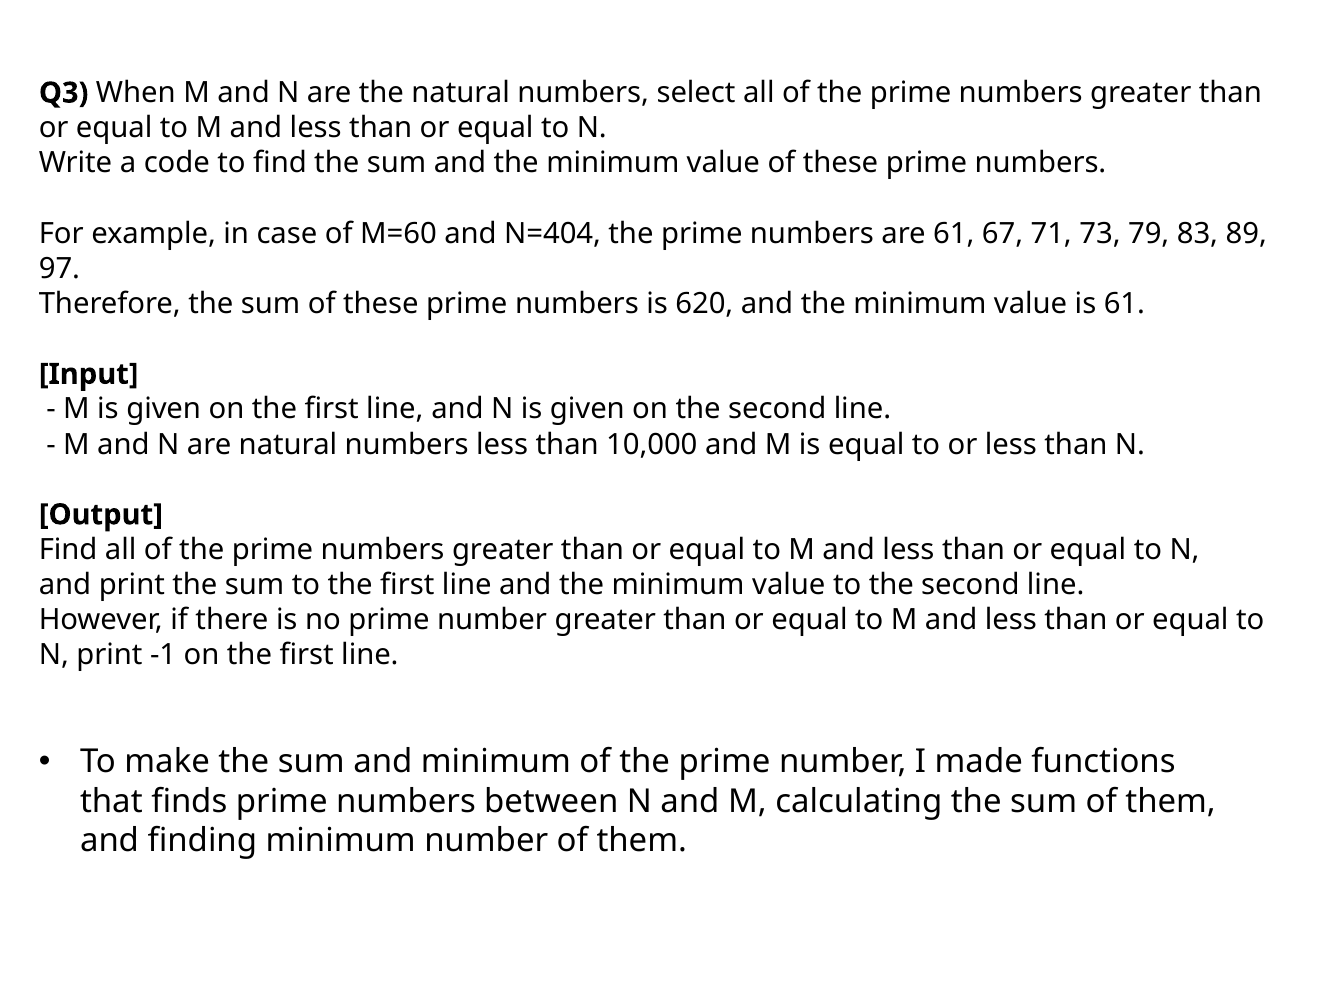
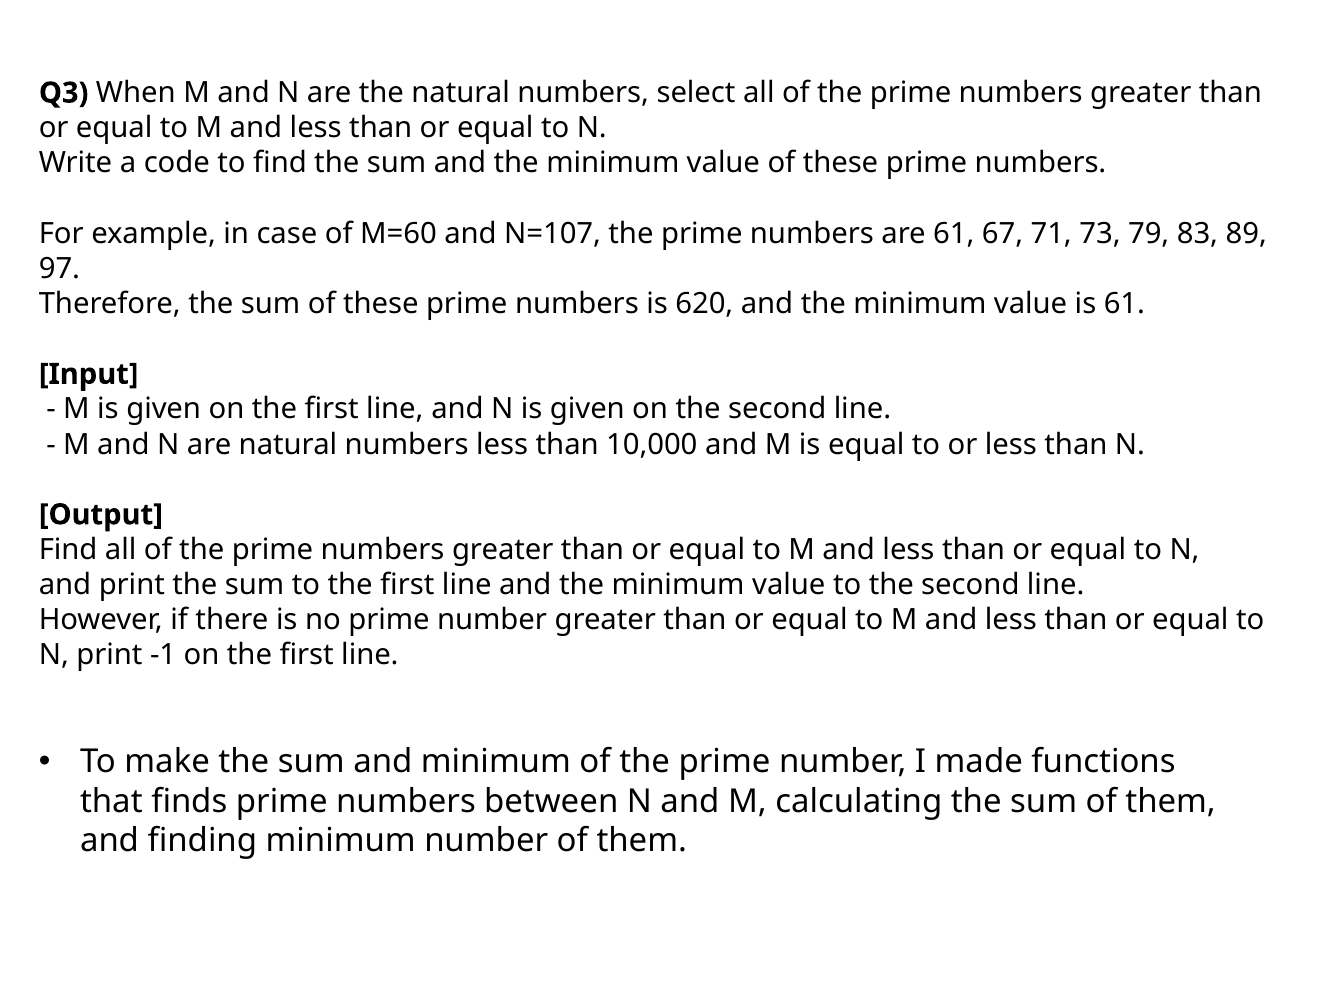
N=404: N=404 -> N=107 (553, 233)
